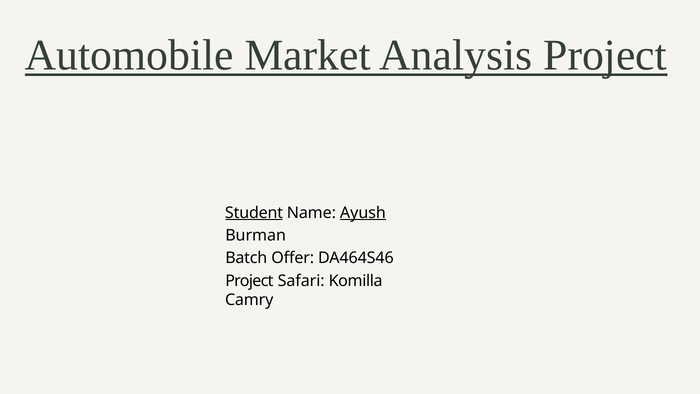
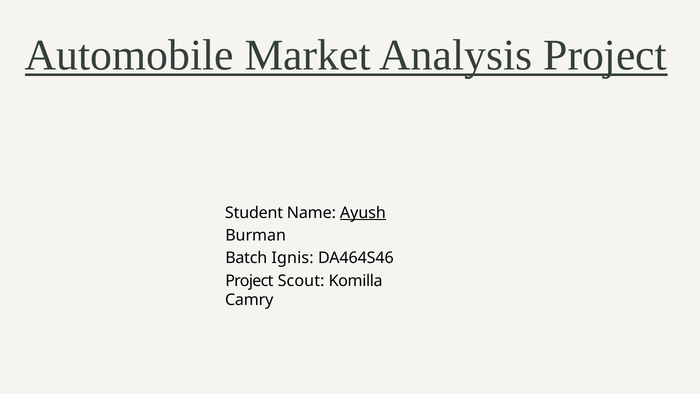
Student underline: present -> none (254, 213)
Offer: Offer -> Ignis (293, 258)
Safari: Safari -> Scout (301, 281)
